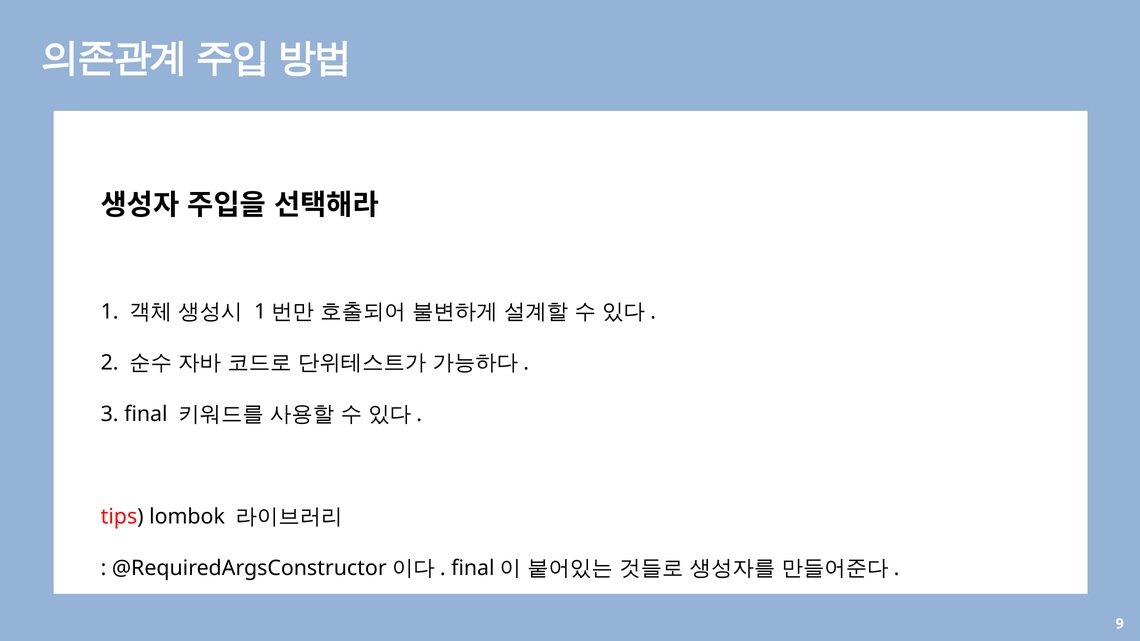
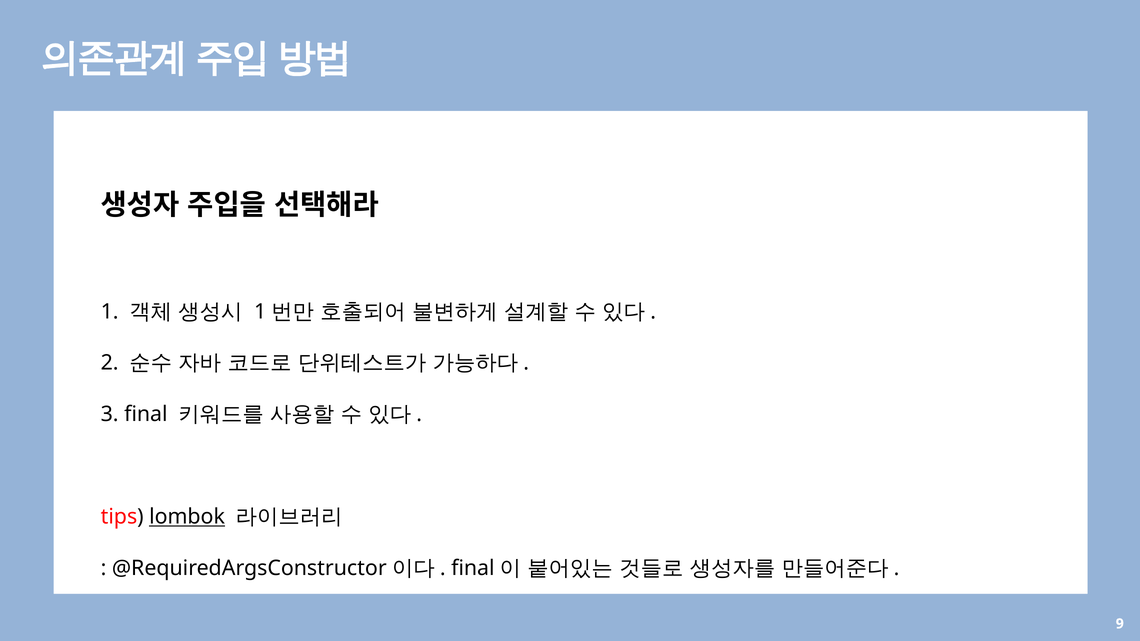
lombok underline: none -> present (187, 517)
